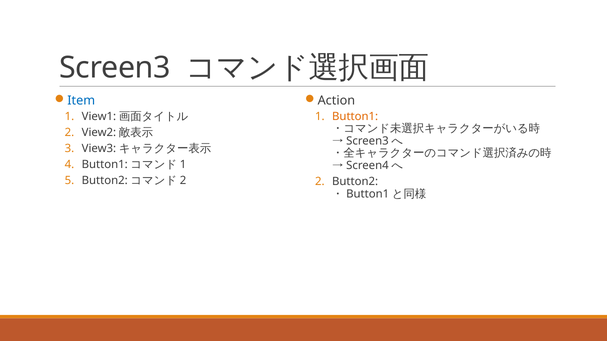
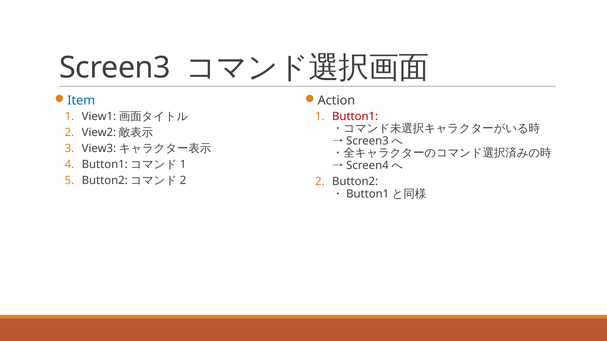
Button1 colour: orange -> red (355, 116)
